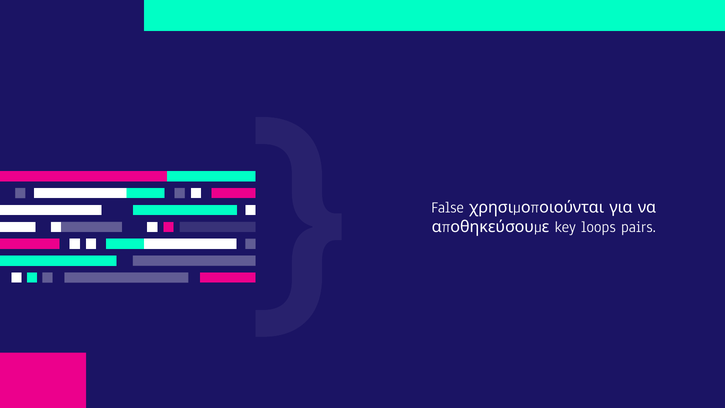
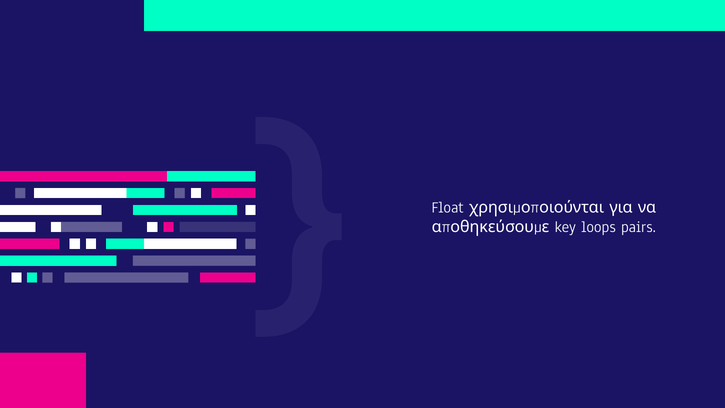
False: False -> Float (448, 207)
